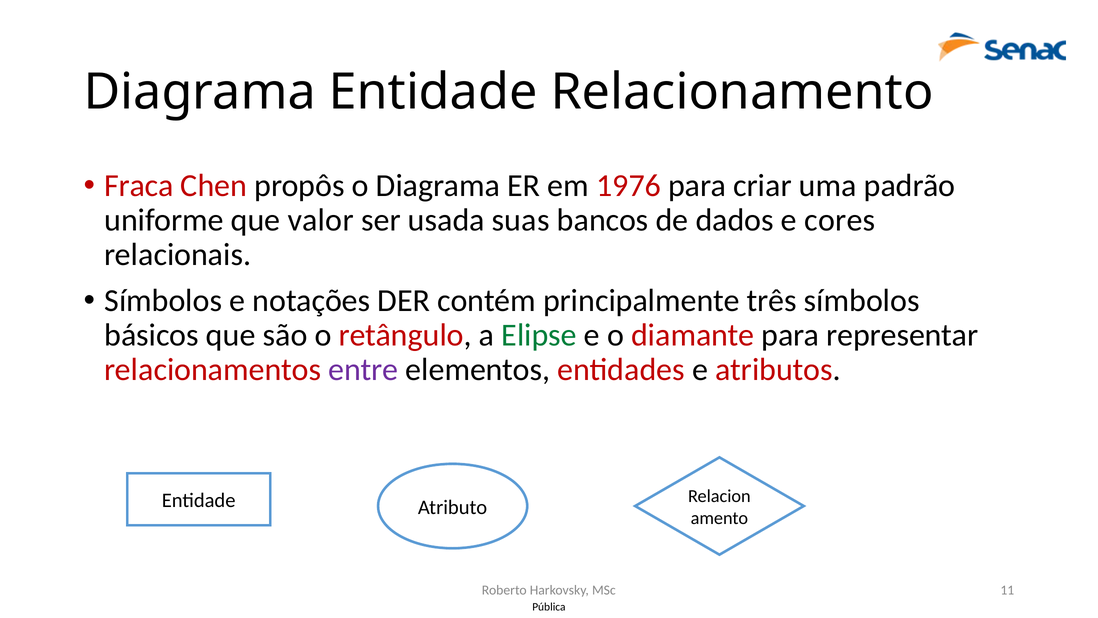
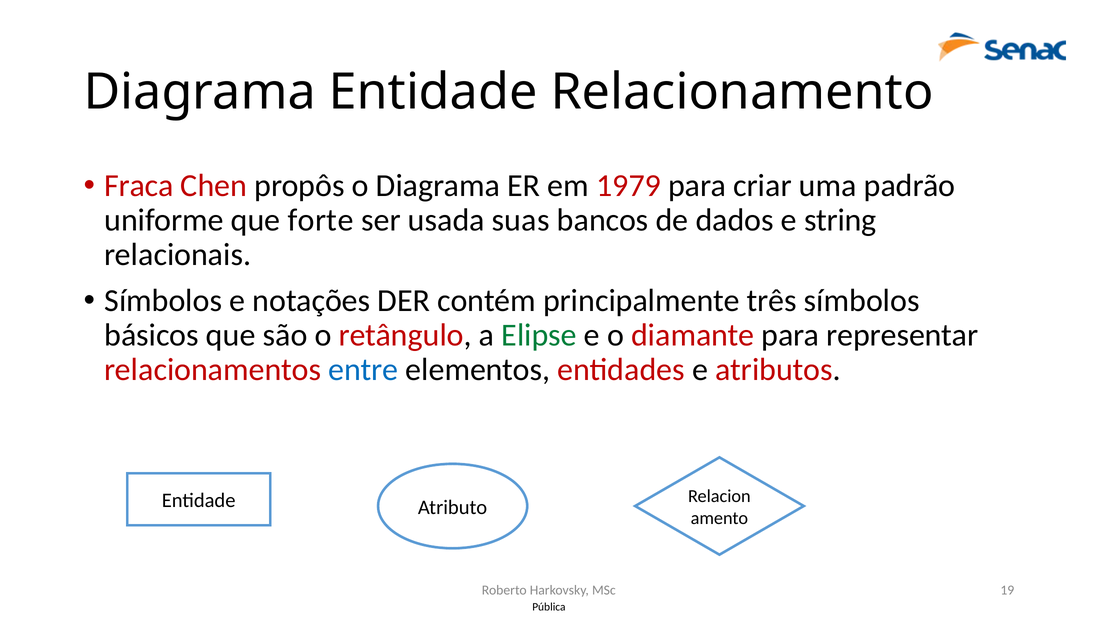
1976: 1976 -> 1979 (629, 186)
valor: valor -> forte (321, 220)
cores: cores -> string (840, 220)
entre colour: purple -> blue (363, 370)
11: 11 -> 19 (1007, 590)
